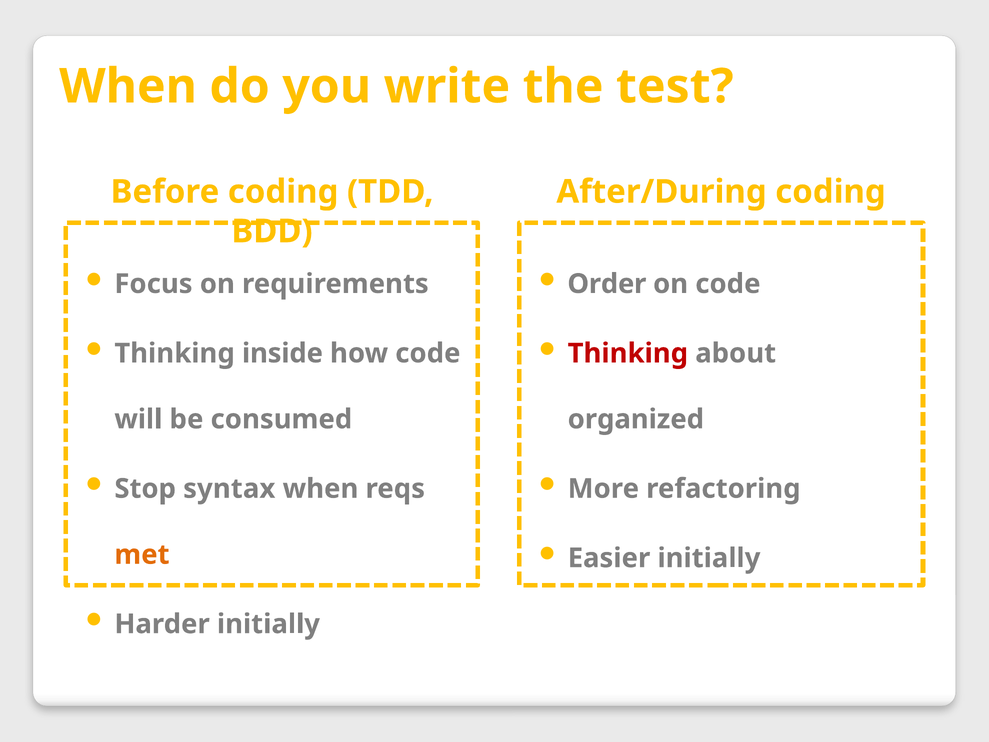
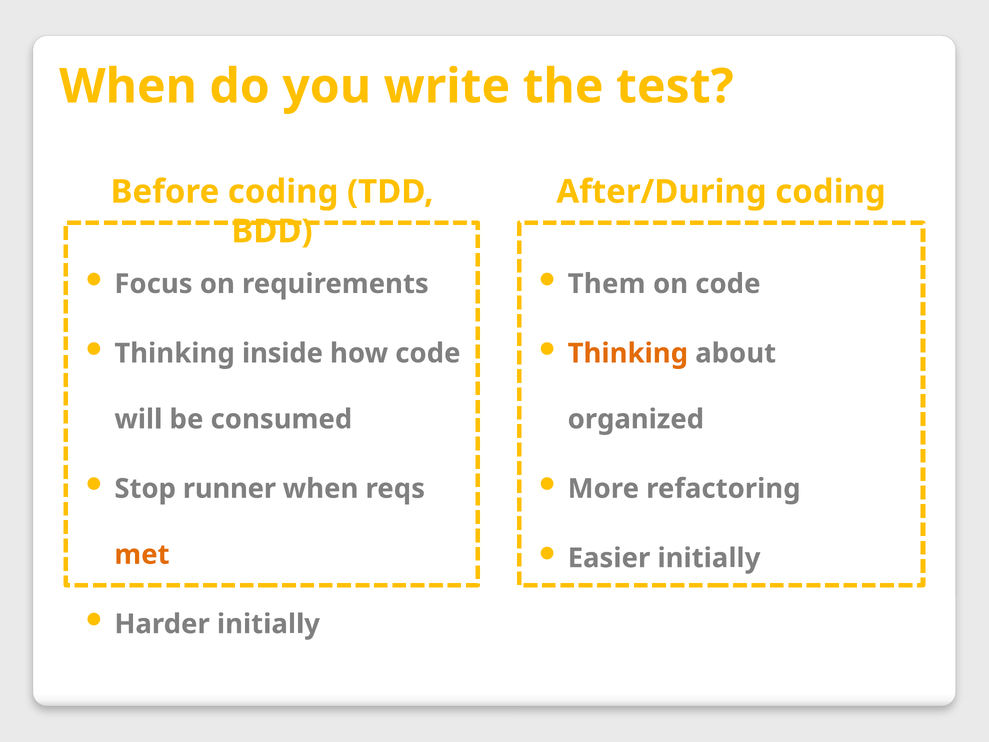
Order: Order -> Them (607, 284)
Thinking colour: red -> orange (628, 353)
syntax: syntax -> runner (229, 489)
